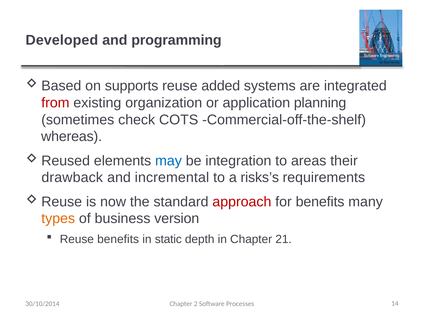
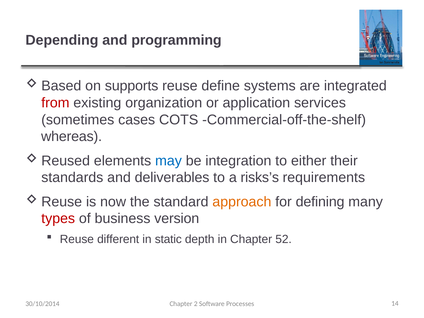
Developed: Developed -> Depending (62, 40)
added: added -> define (221, 86)
planning: planning -> services (320, 103)
check: check -> cases (137, 120)
areas: areas -> either (309, 161)
drawback: drawback -> standards (72, 178)
incremental: incremental -> deliverables (172, 178)
approach colour: red -> orange (242, 202)
for benefits: benefits -> defining (320, 202)
types colour: orange -> red (58, 219)
Reuse benefits: benefits -> different (118, 239)
21: 21 -> 52 (284, 239)
